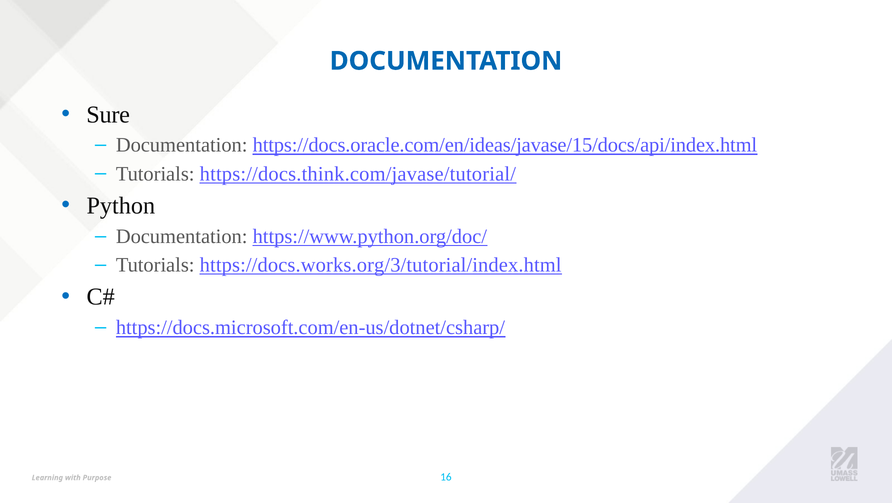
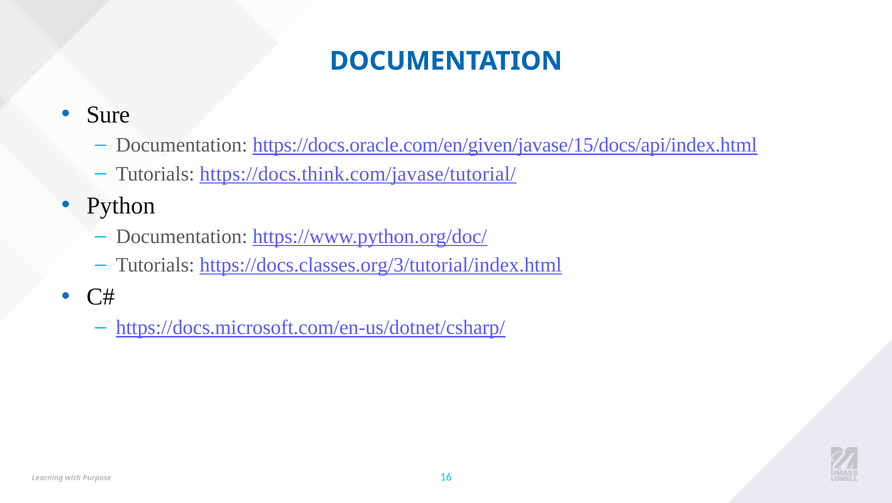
https://docs.oracle.com/en/ideas/javase/15/docs/api/index.html: https://docs.oracle.com/en/ideas/javase/15/docs/api/index.html -> https://docs.oracle.com/en/given/javase/15/docs/api/index.html (505, 145)
https://docs.works.org/3/tutorial/index.html: https://docs.works.org/3/tutorial/index.html -> https://docs.classes.org/3/tutorial/index.html (381, 265)
